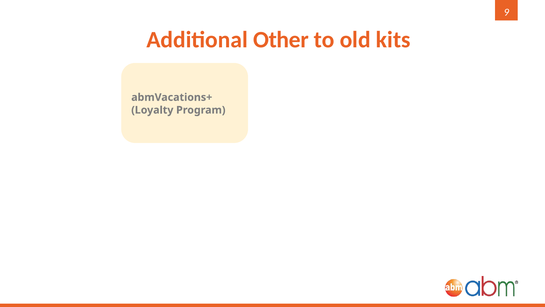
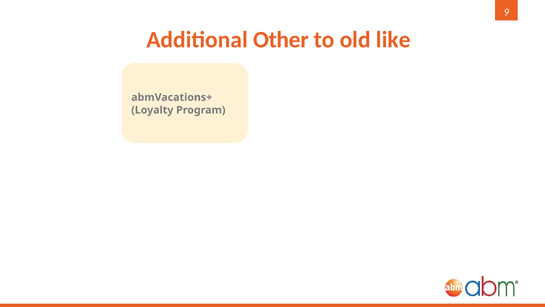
kits: kits -> like (393, 40)
